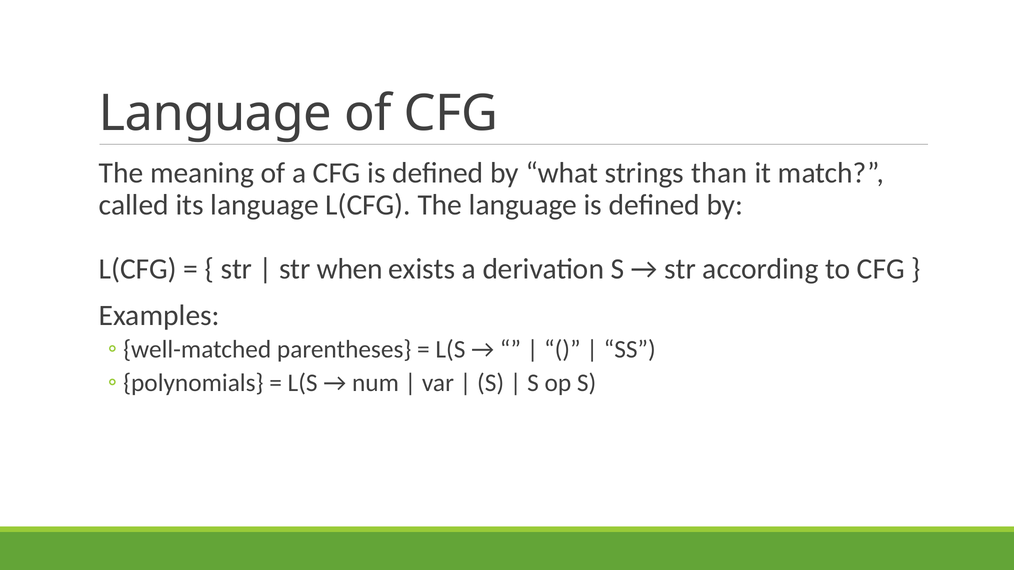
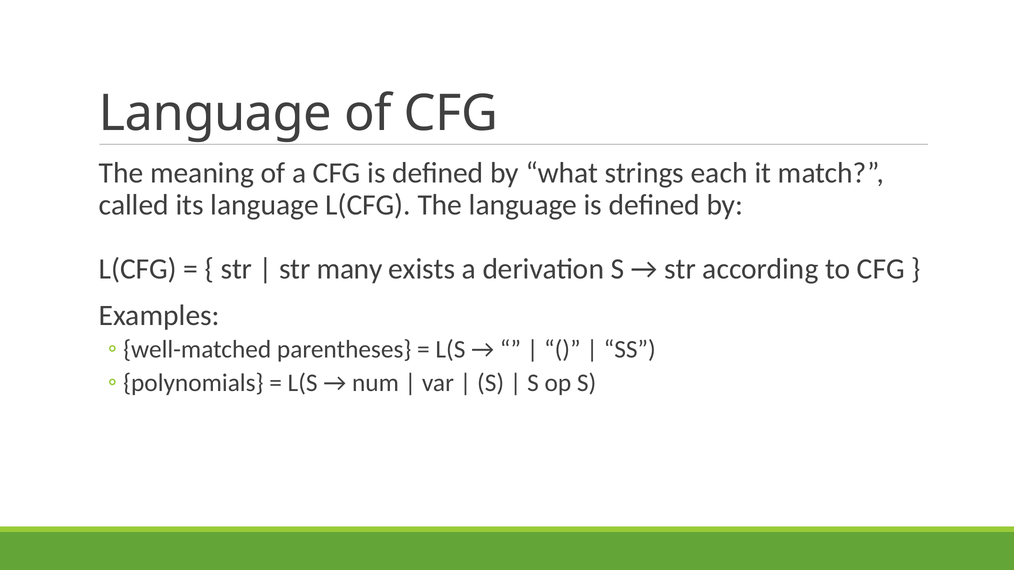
than: than -> each (719, 173)
when: when -> many (350, 269)
